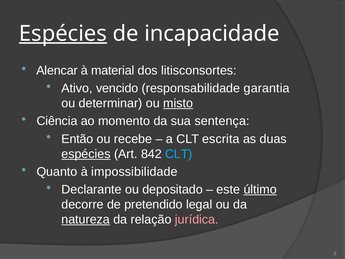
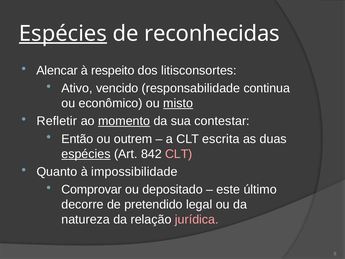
incapacidade: incapacidade -> reconhecidas (212, 33)
material: material -> respeito (113, 70)
garantia: garantia -> continua (267, 88)
determinar: determinar -> econômico (111, 103)
Ciência: Ciência -> Refletir (57, 121)
momento underline: none -> present (124, 121)
sentença: sentença -> contestar (222, 121)
recebe: recebe -> outrem (133, 139)
CLT colour: light blue -> pink (179, 154)
Declarante: Declarante -> Comprovar (92, 189)
último underline: present -> none (260, 189)
natureza underline: present -> none (86, 219)
